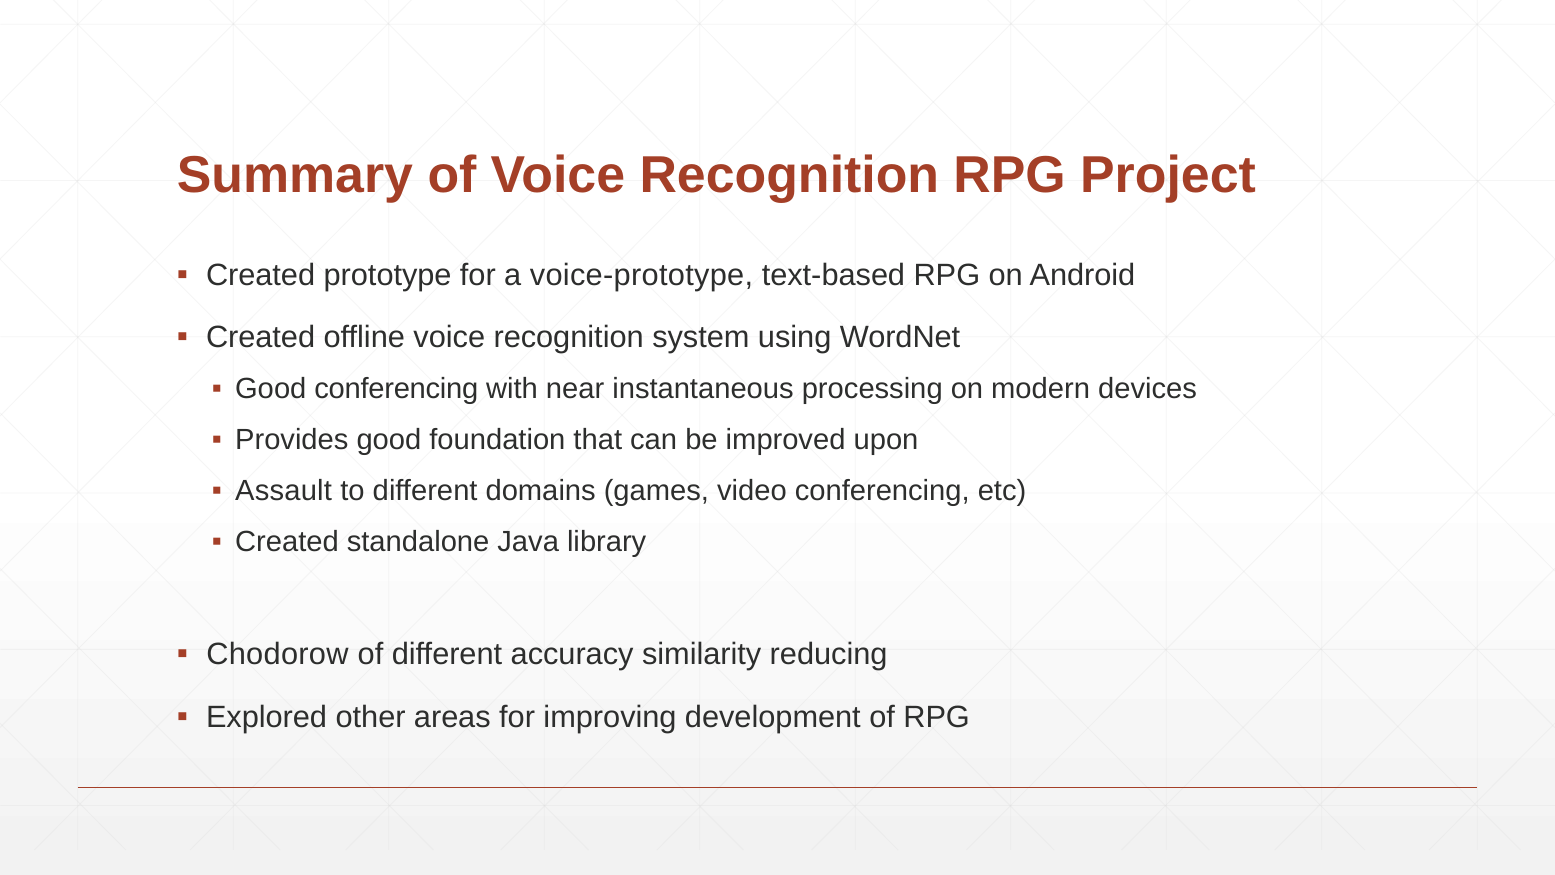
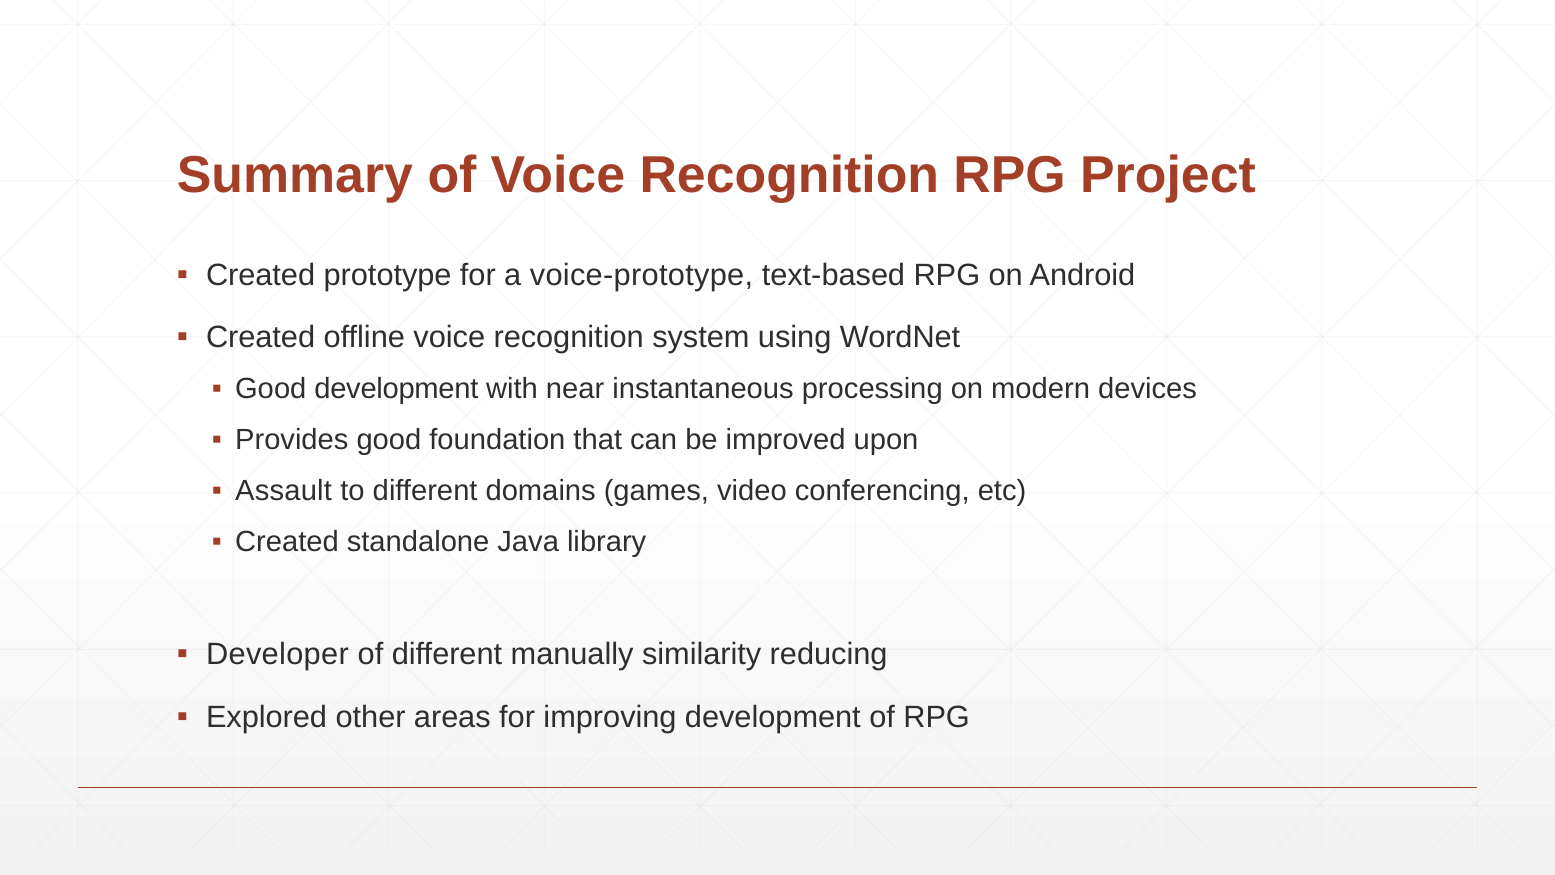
Good conferencing: conferencing -> development (396, 389)
Chodorow: Chodorow -> Developer (277, 654)
accuracy: accuracy -> manually (572, 654)
